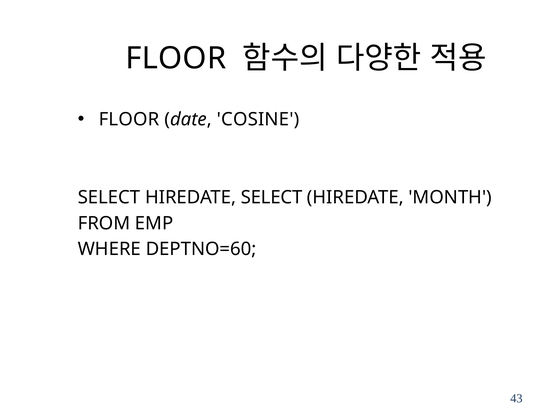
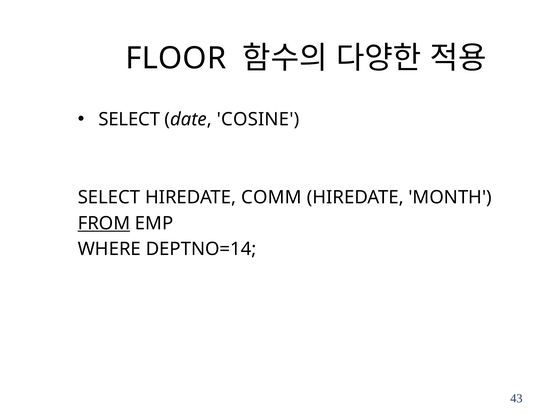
FLOOR: FLOOR -> SELECT (129, 119)
HIREDATE SELECT: SELECT -> COMM (271, 197)
FROM underline: none -> present (104, 223)
DEPTNO=60: DEPTNO=60 -> DEPTNO=14 (201, 249)
